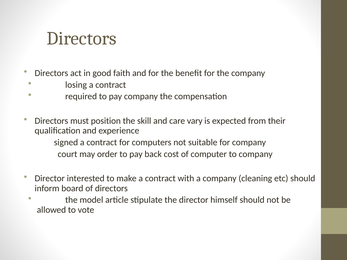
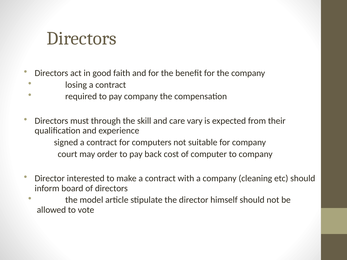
position: position -> through (106, 121)
